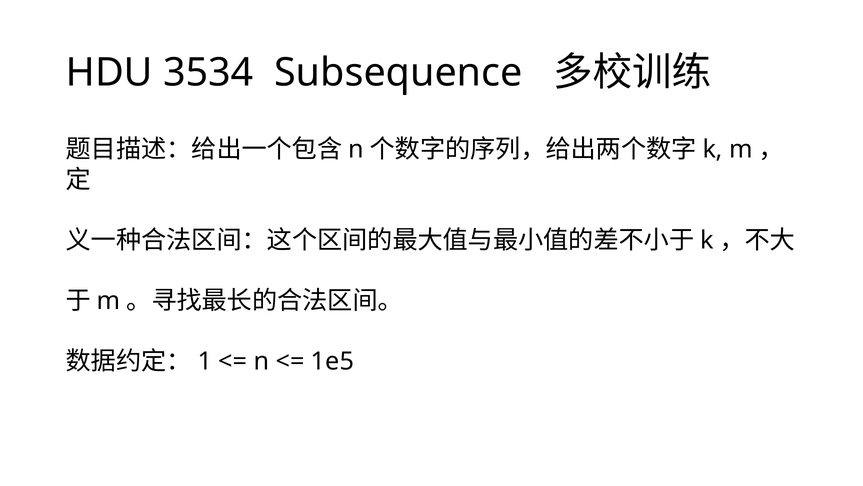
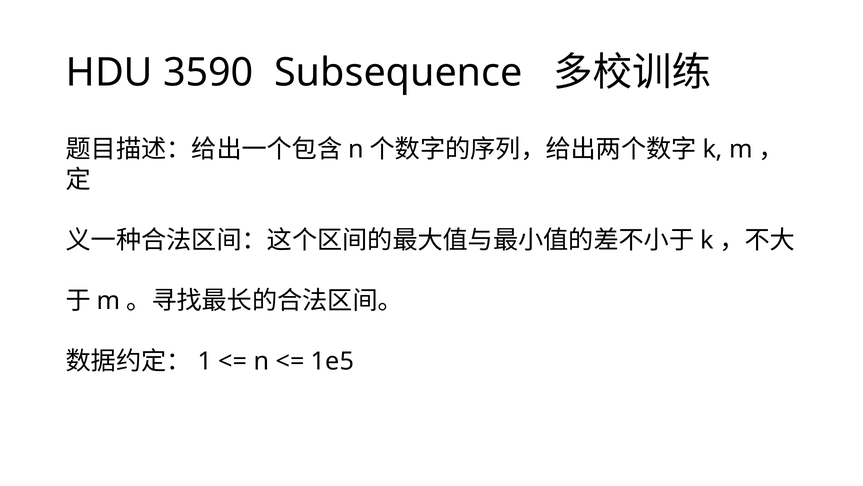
3534: 3534 -> 3590 (208, 72)
